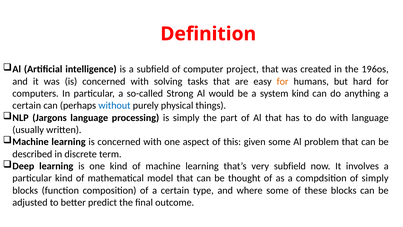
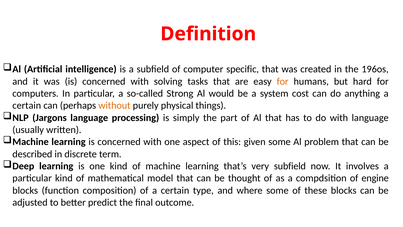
project: project -> specific (243, 69)
system kind: kind -> cost (300, 93)
without colour: blue -> orange (114, 105)
of simply: simply -> engine (375, 178)
